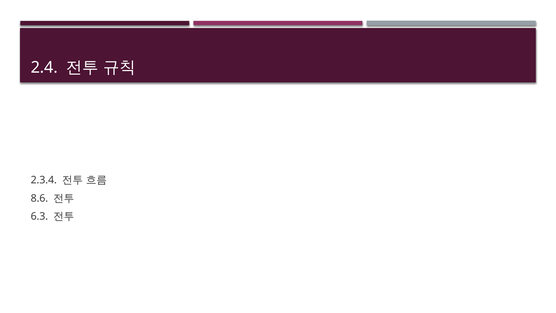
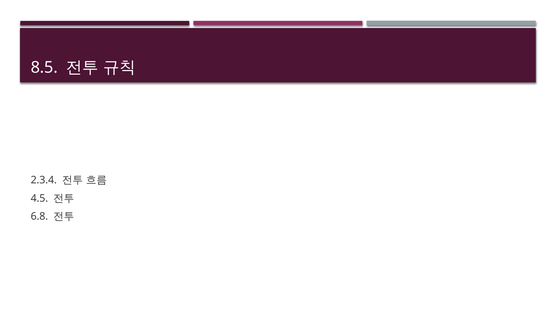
2.4: 2.4 -> 8.5 (44, 68)
8.6: 8.6 -> 4.5 (39, 198)
6.3: 6.3 -> 6.8 (39, 216)
